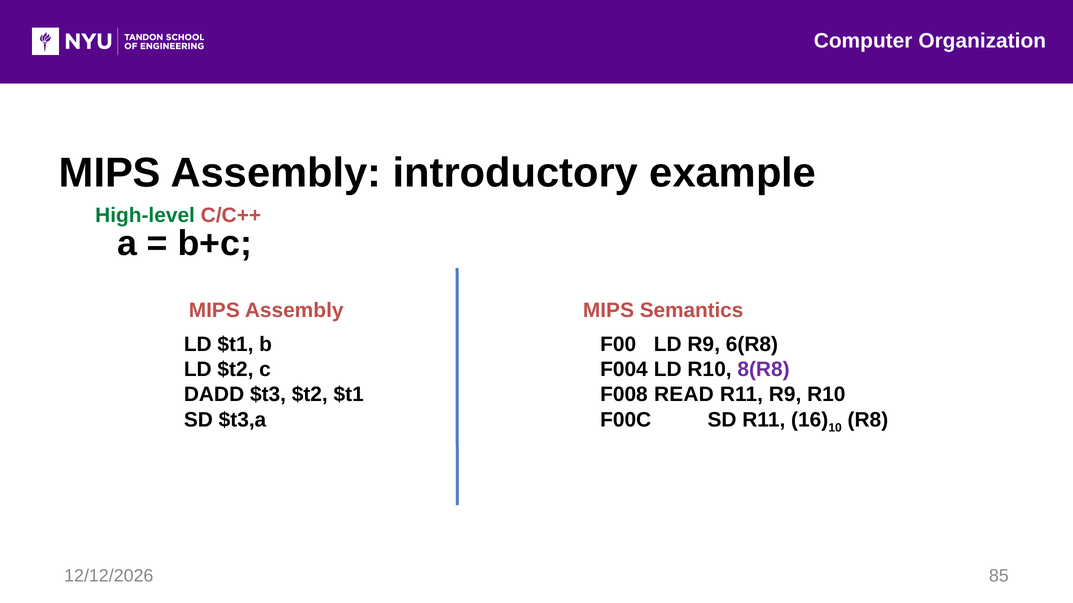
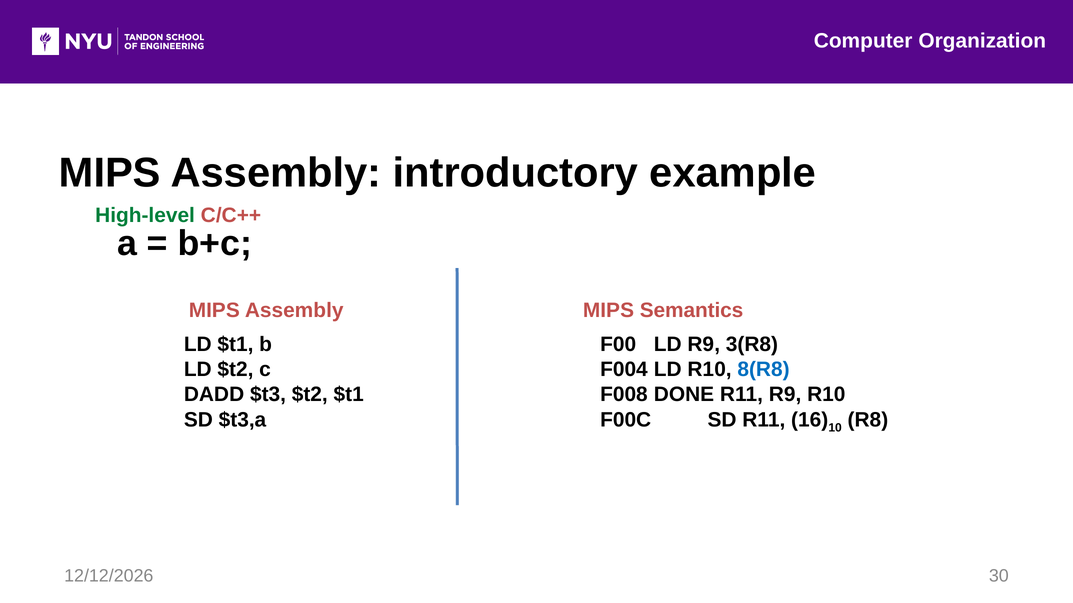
6(R8: 6(R8 -> 3(R8 (752, 345)
8(R8 colour: purple -> blue (764, 370)
READ: READ -> DONE (684, 395)
85: 85 -> 30 (999, 577)
